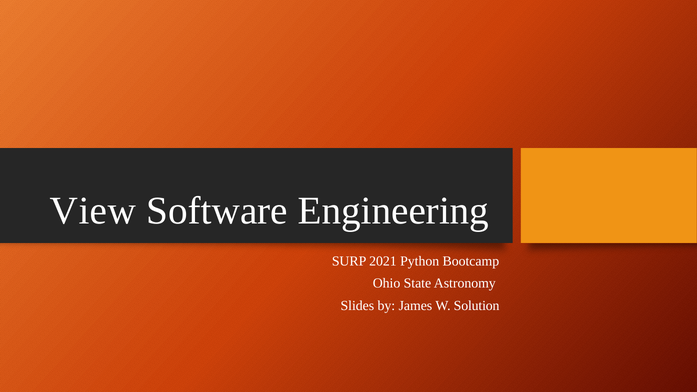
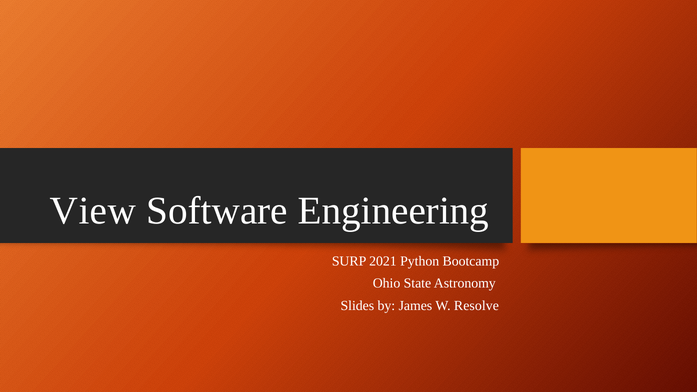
Solution: Solution -> Resolve (476, 306)
